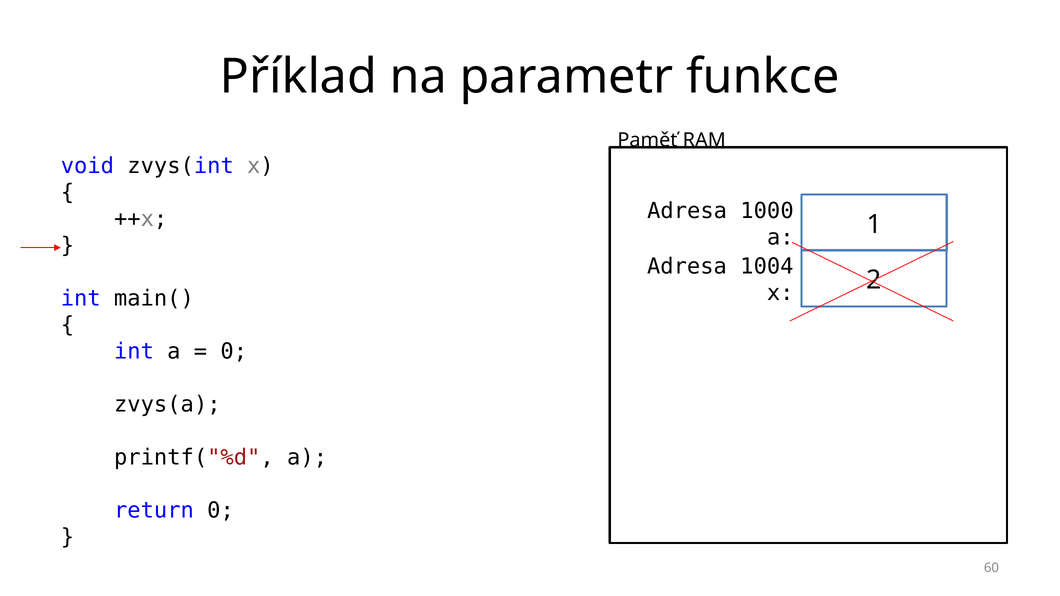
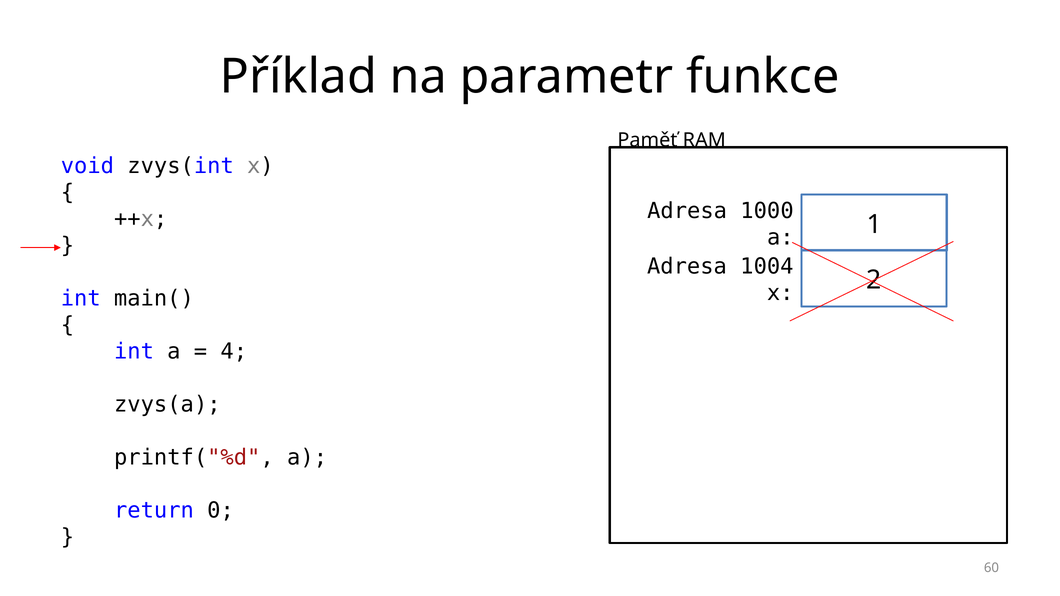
0: 0 -> 4 (234, 352)
